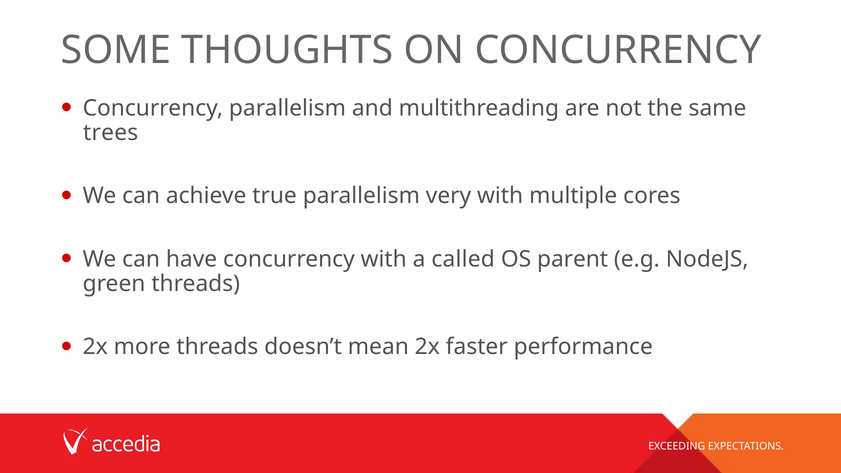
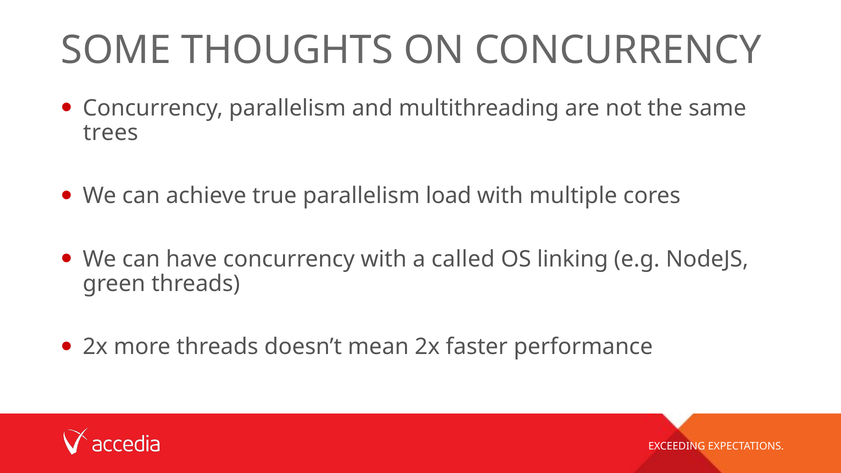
very: very -> load (449, 196)
parent: parent -> linking (573, 259)
